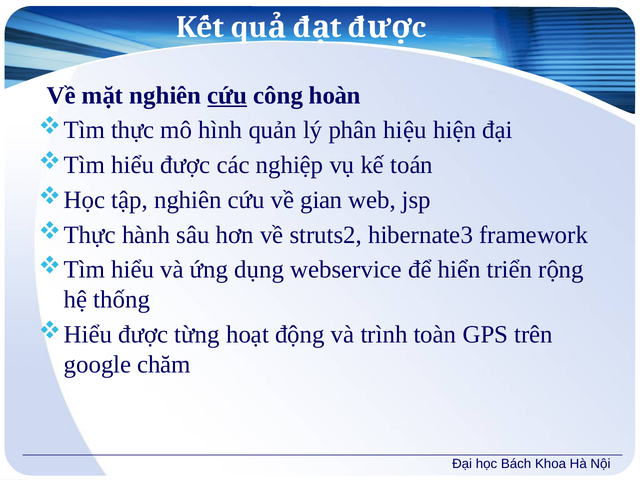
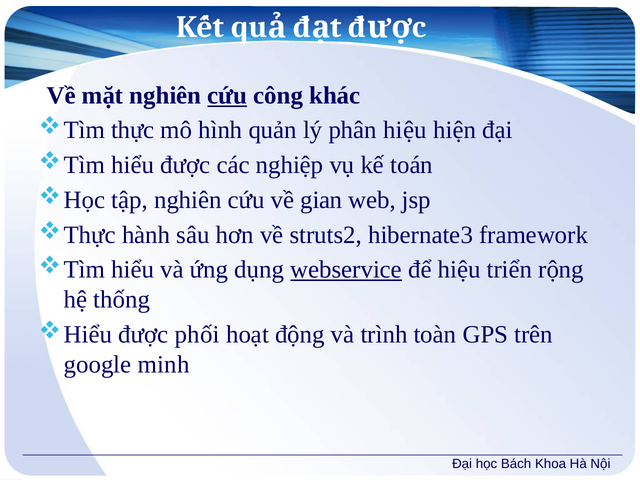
hoàn: hoàn -> khác (335, 95)
webservice underline: none -> present (346, 270)
để hiển: hiển -> hiệu (459, 270)
từng: từng -> phối (197, 334)
chăm: chăm -> minh (164, 364)
